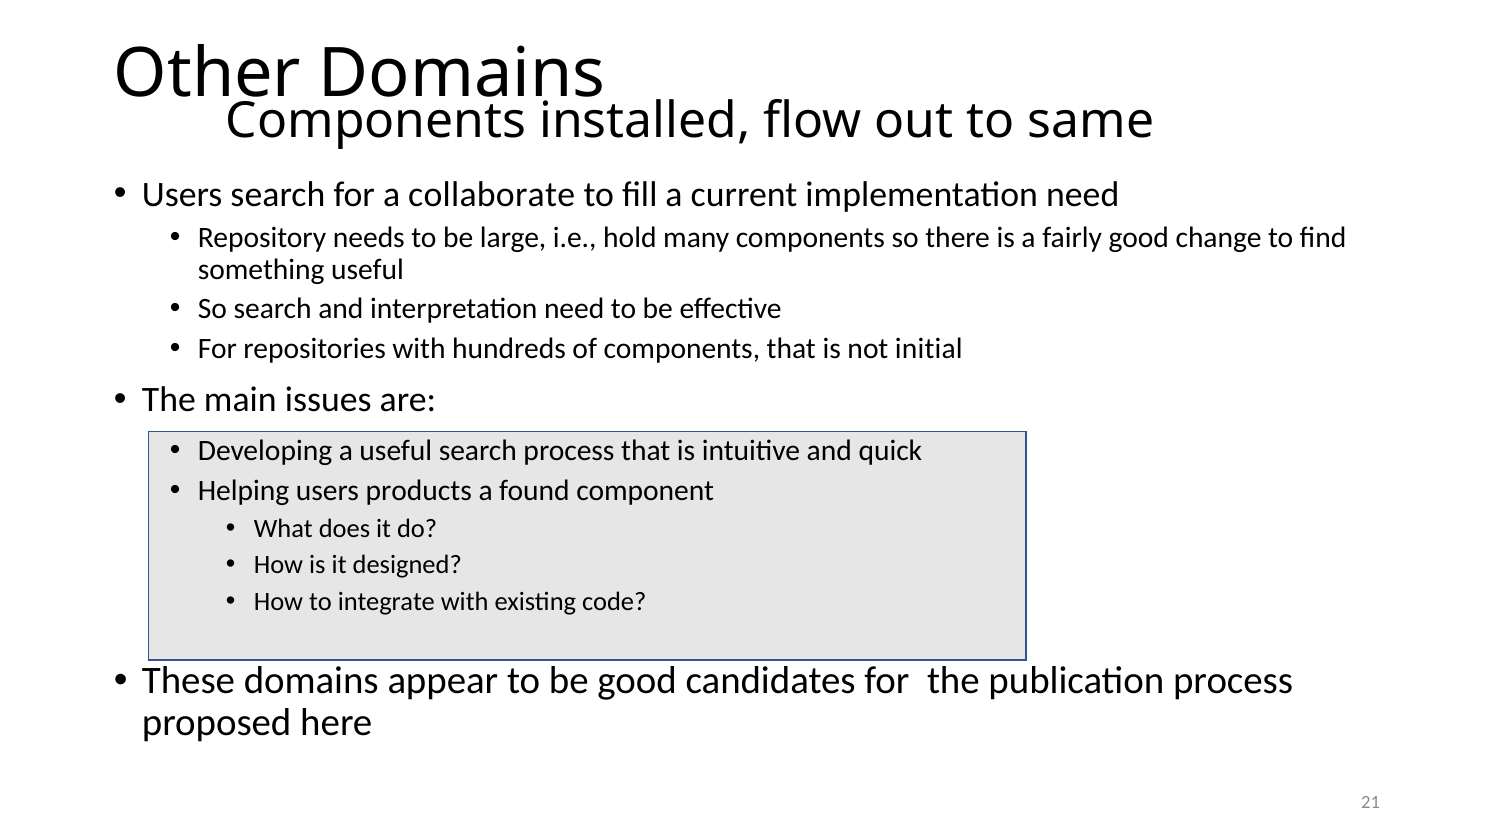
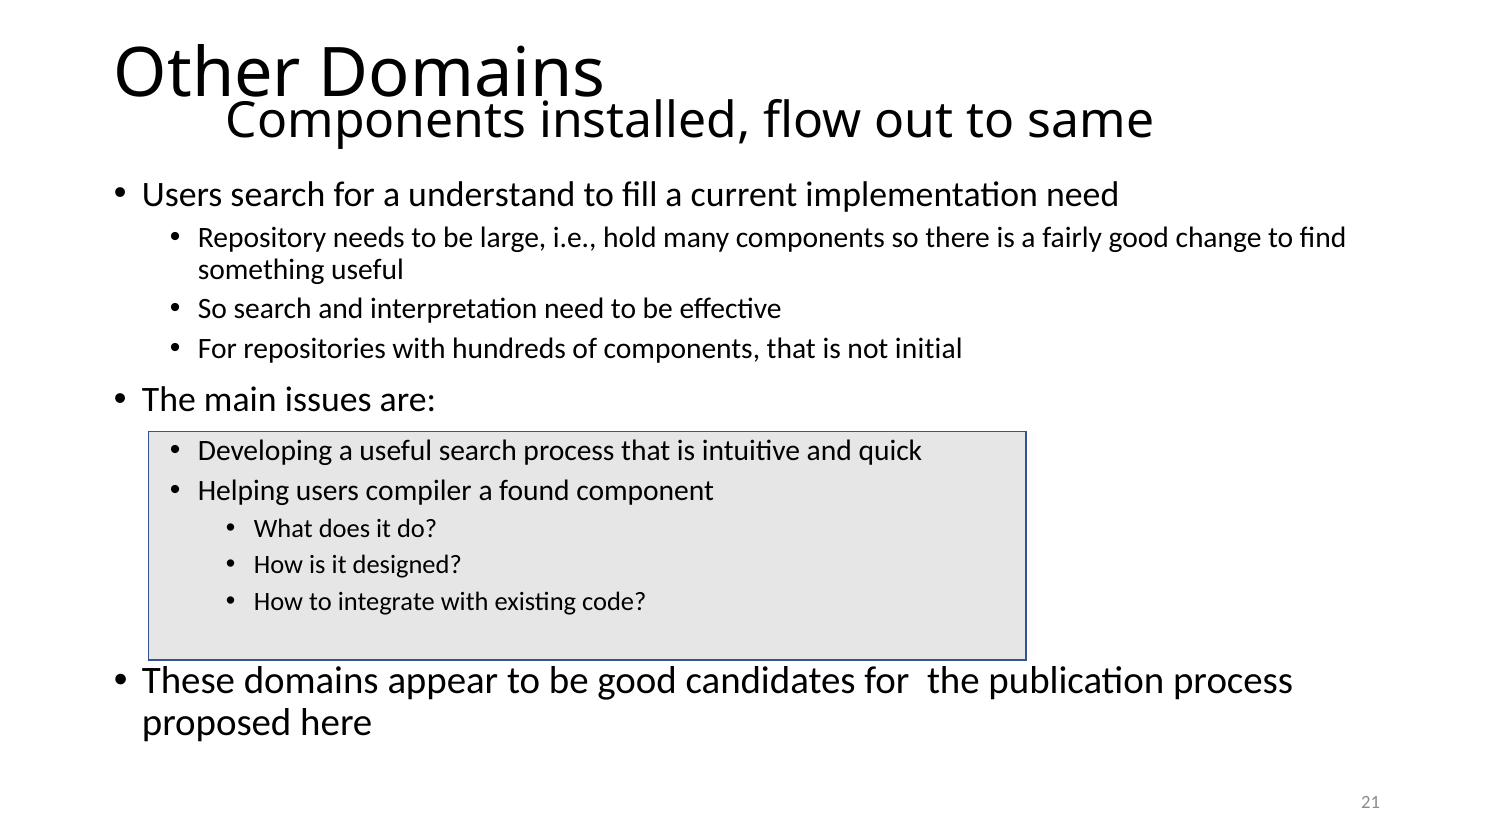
collaborate: collaborate -> understand (492, 194)
products: products -> compiler (419, 491)
